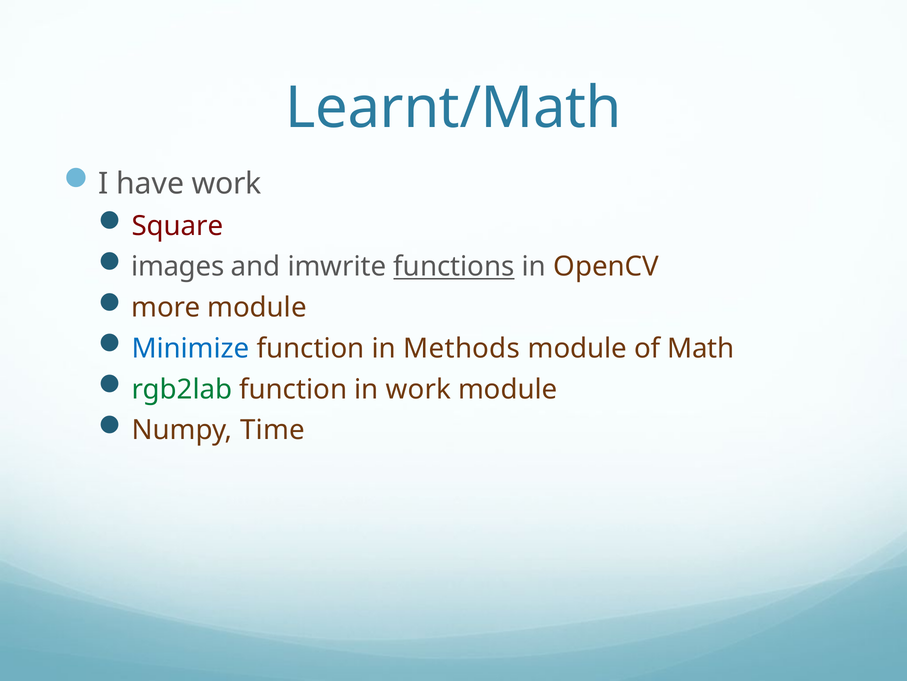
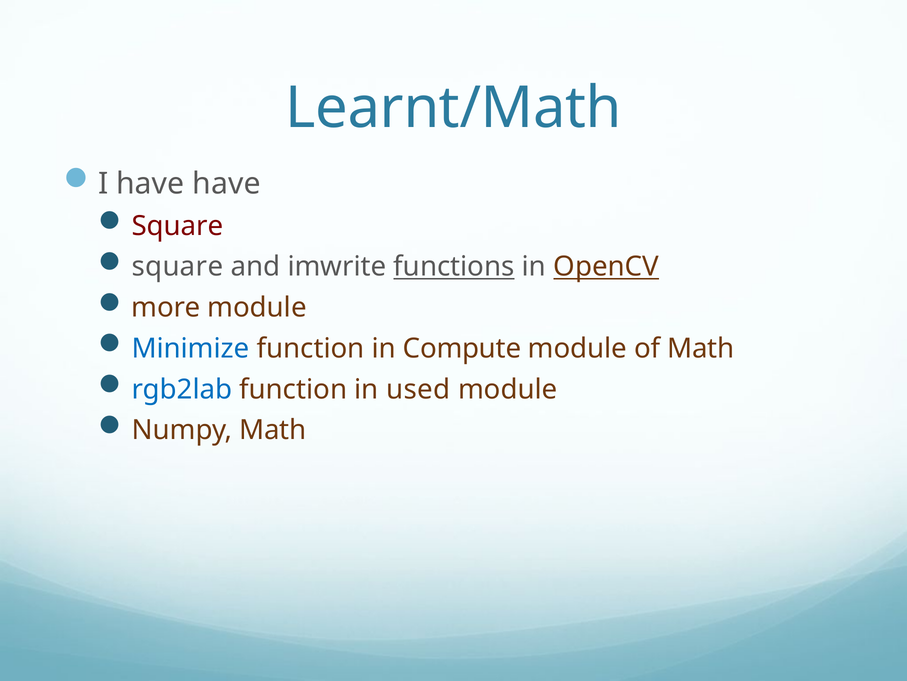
have work: work -> have (226, 184)
images: images -> square (177, 266)
OpenCV underline: none -> present (606, 266)
Methods: Methods -> Compute (462, 348)
rgb2lab colour: green -> blue (182, 389)
in work: work -> used (418, 389)
Numpy Time: Time -> Math (273, 430)
